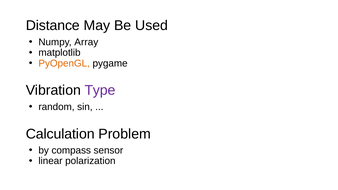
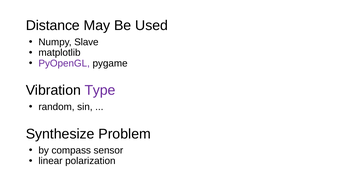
Array: Array -> Slave (86, 42)
PyOpenGL colour: orange -> purple (64, 63)
Calculation: Calculation -> Synthesize (60, 134)
